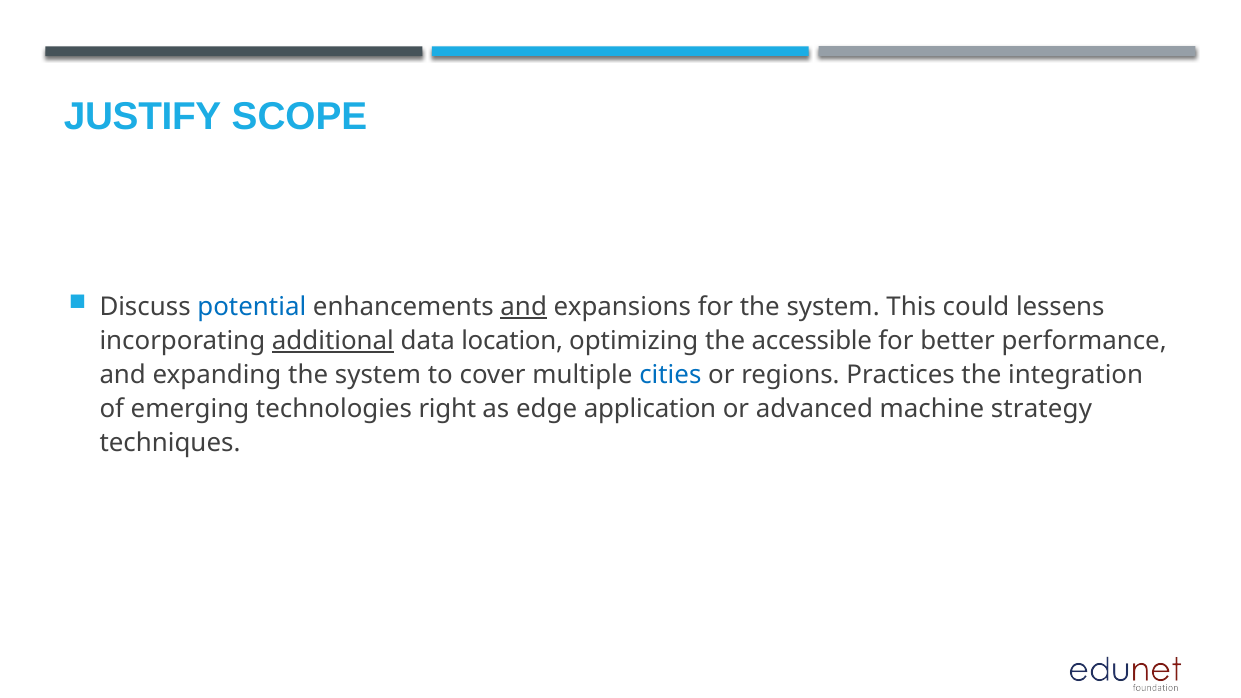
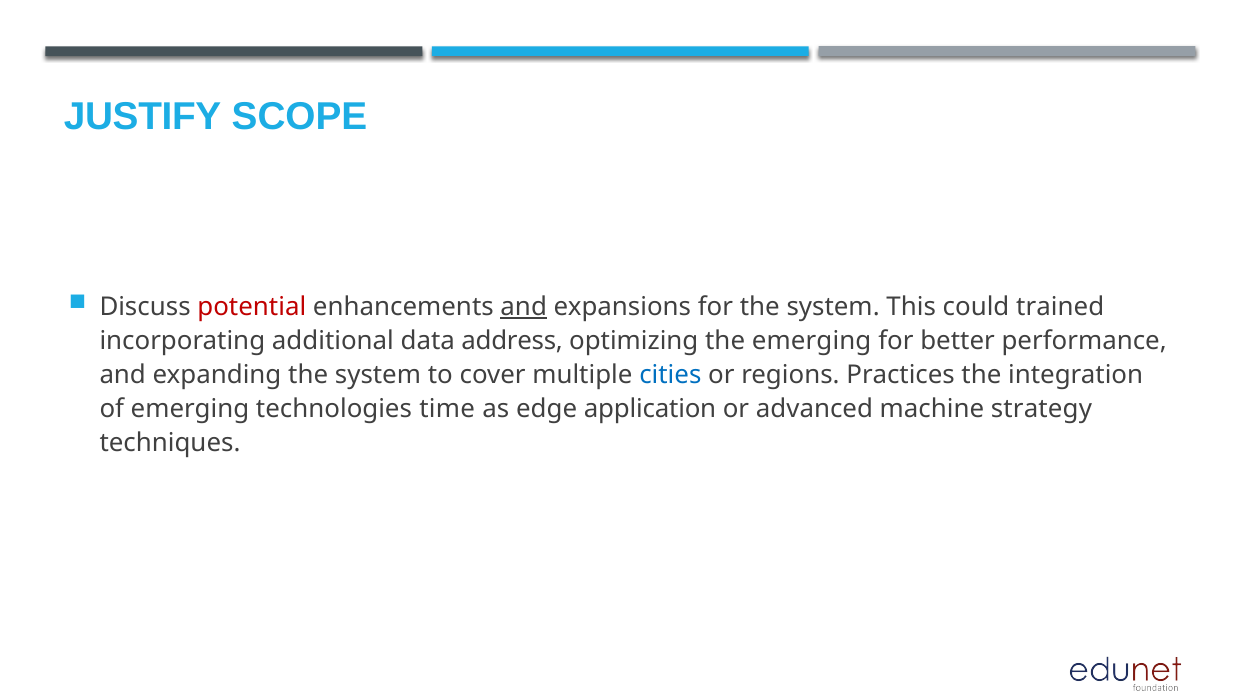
potential colour: blue -> red (252, 307)
lessens: lessens -> trained (1060, 307)
additional underline: present -> none (333, 341)
location: location -> address (512, 341)
the accessible: accessible -> emerging (812, 341)
right: right -> time (447, 409)
